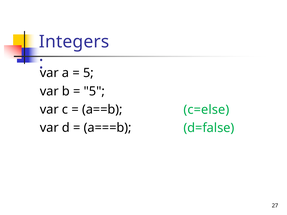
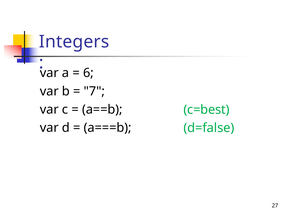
5: 5 -> 6 (88, 73)
5: 5 -> 7 (94, 91)
c=else: c=else -> c=best (206, 110)
